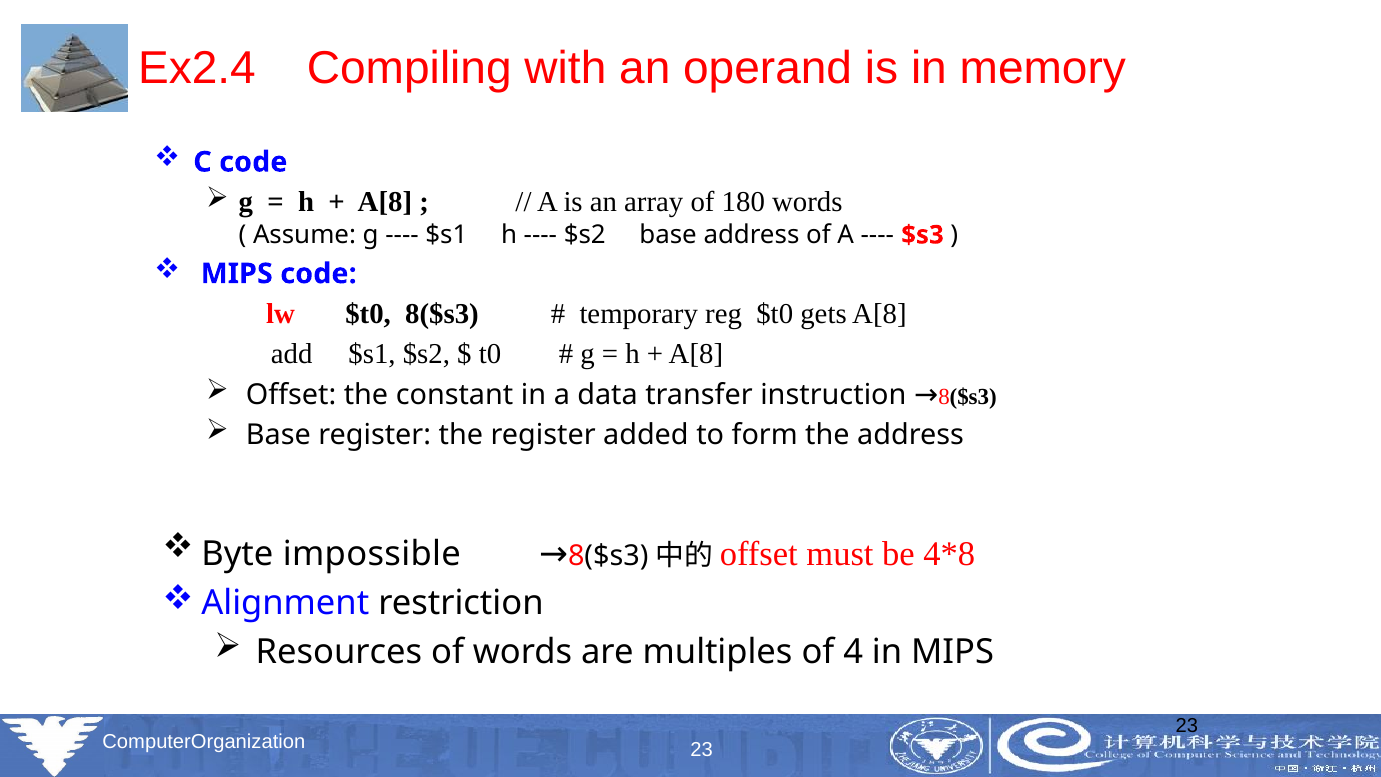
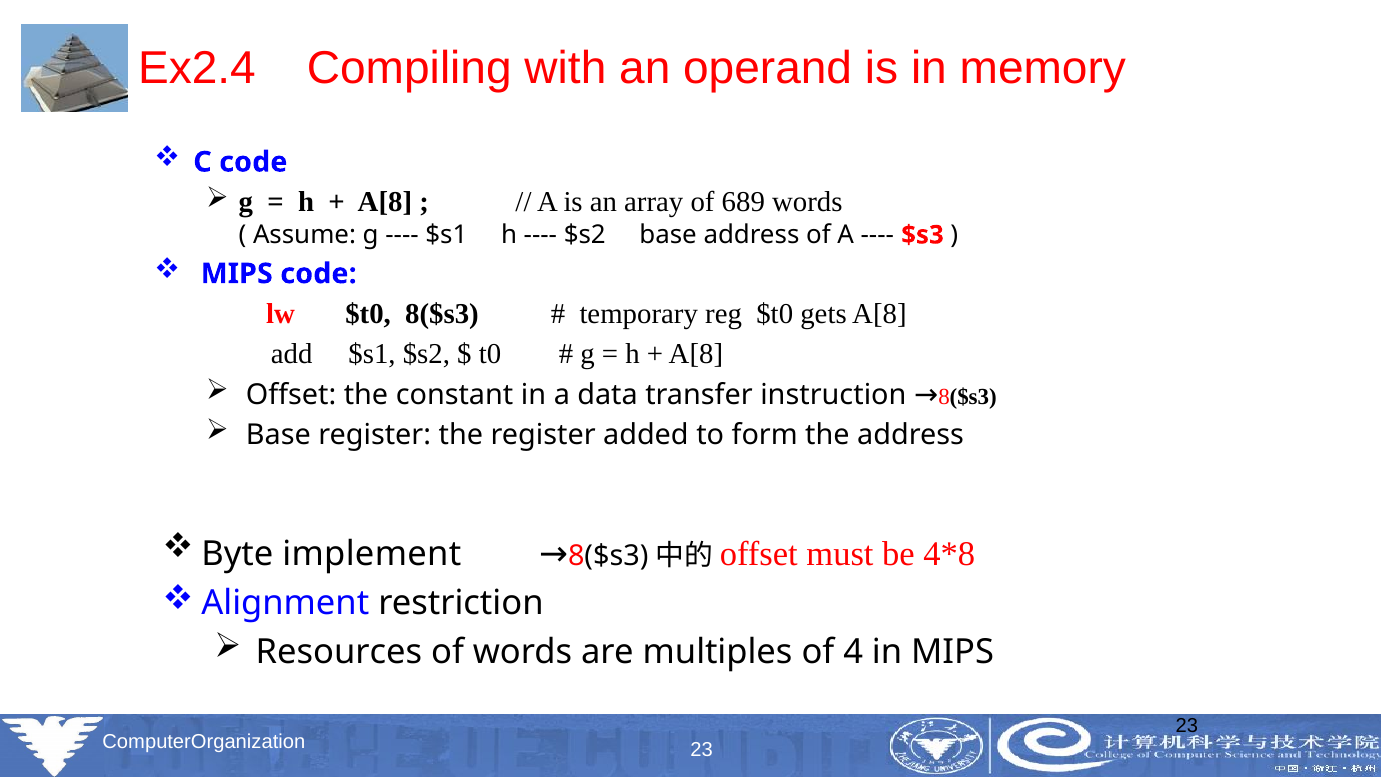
180: 180 -> 689 (743, 202)
impossible: impossible -> implement (372, 554)
